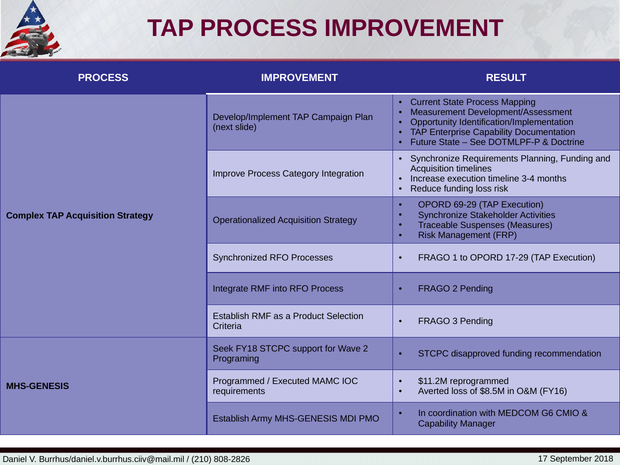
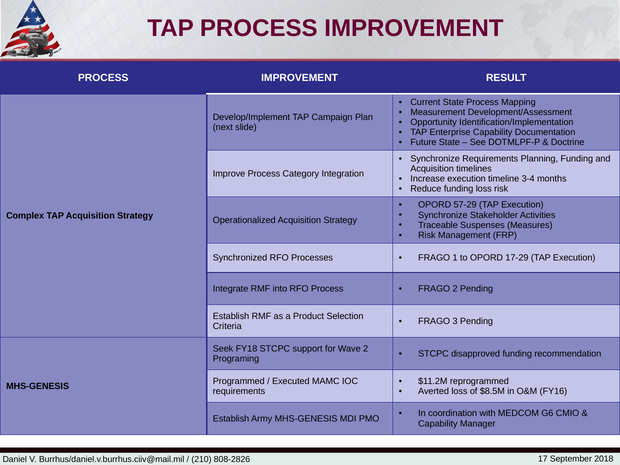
69-29: 69-29 -> 57-29 (465, 205)
